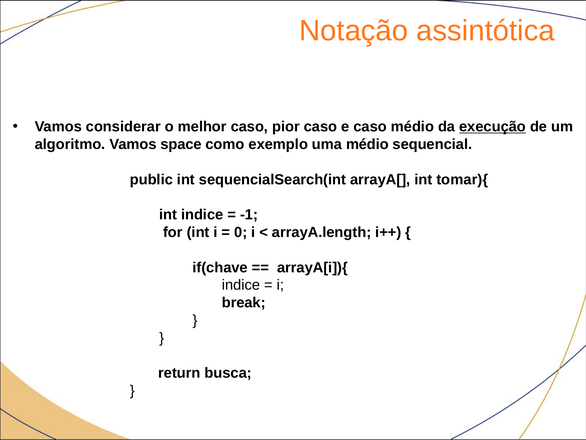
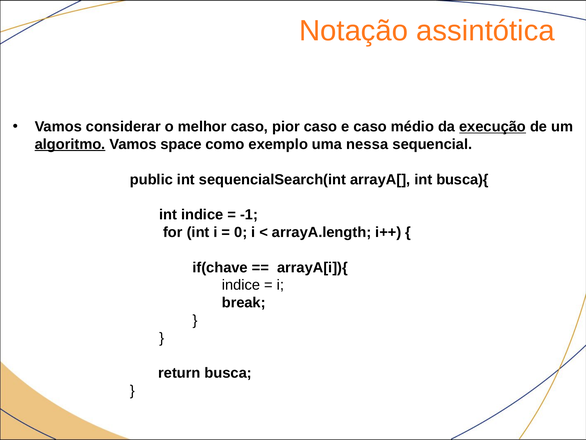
algoritmo underline: none -> present (70, 144)
uma médio: médio -> nessa (367, 144)
tomar){: tomar){ -> busca){ (462, 179)
